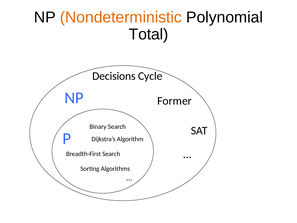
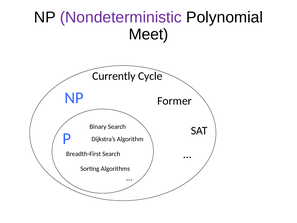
Nondeterministic colour: orange -> purple (121, 17)
Total: Total -> Meet (149, 34)
Decisions: Decisions -> Currently (114, 76)
